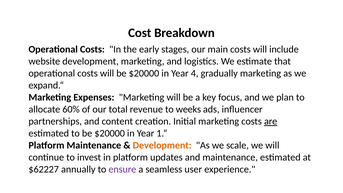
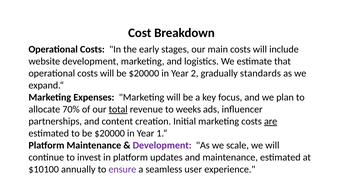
4: 4 -> 2 (195, 73)
gradually marketing: marketing -> standards (260, 73)
60%: 60% -> 70% (71, 109)
total underline: none -> present (118, 109)
Development colour: orange -> purple (162, 145)
$62227: $62227 -> $10100 (44, 169)
